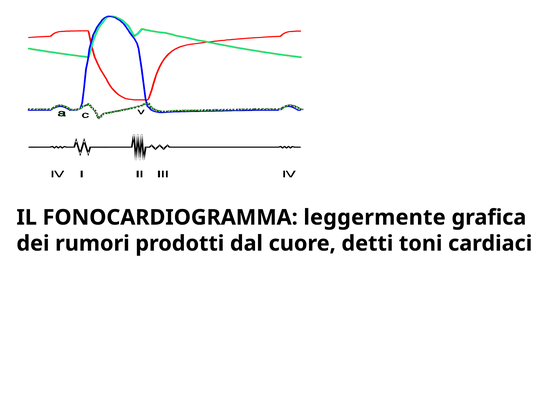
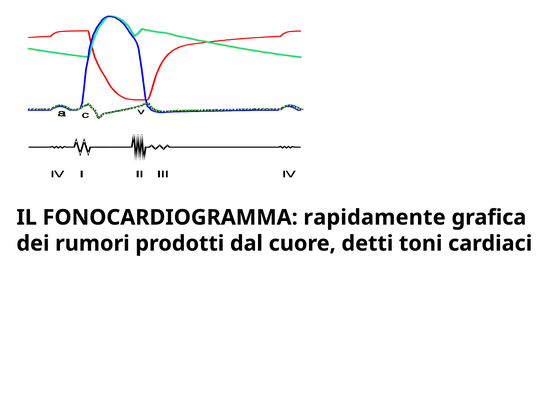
leggermente: leggermente -> rapidamente (374, 218)
